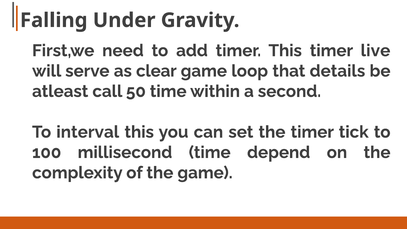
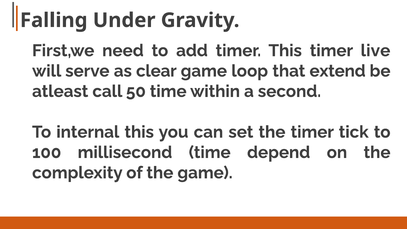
details: details -> extend (338, 71)
interval: interval -> internal (88, 132)
